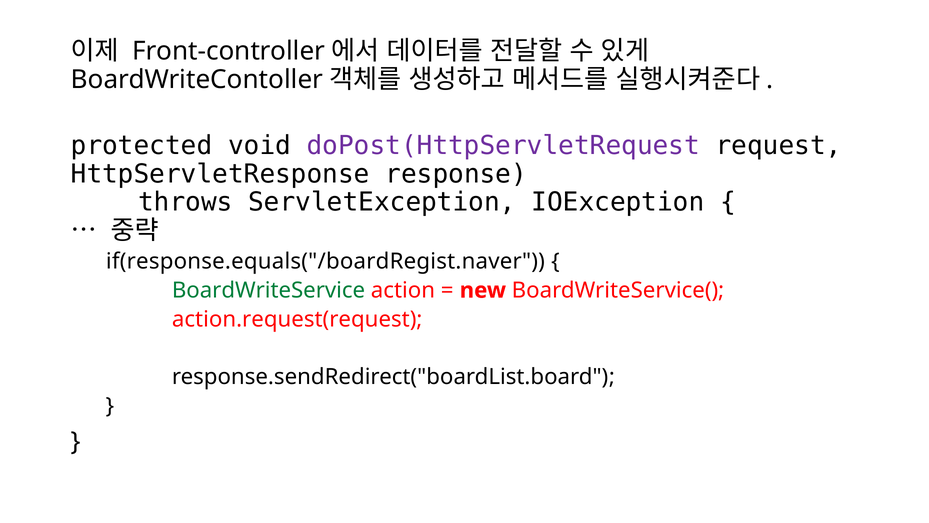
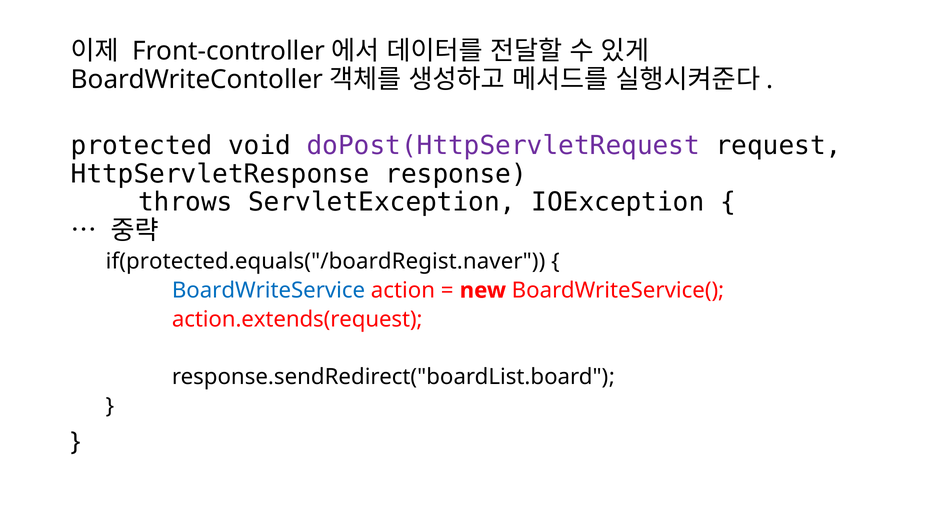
if(response.equals("/boardRegist.naver: if(response.equals("/boardRegist.naver -> if(protected.equals("/boardRegist.naver (325, 261)
BoardWriteService colour: green -> blue (269, 290)
action.request(request: action.request(request -> action.extends(request (297, 319)
